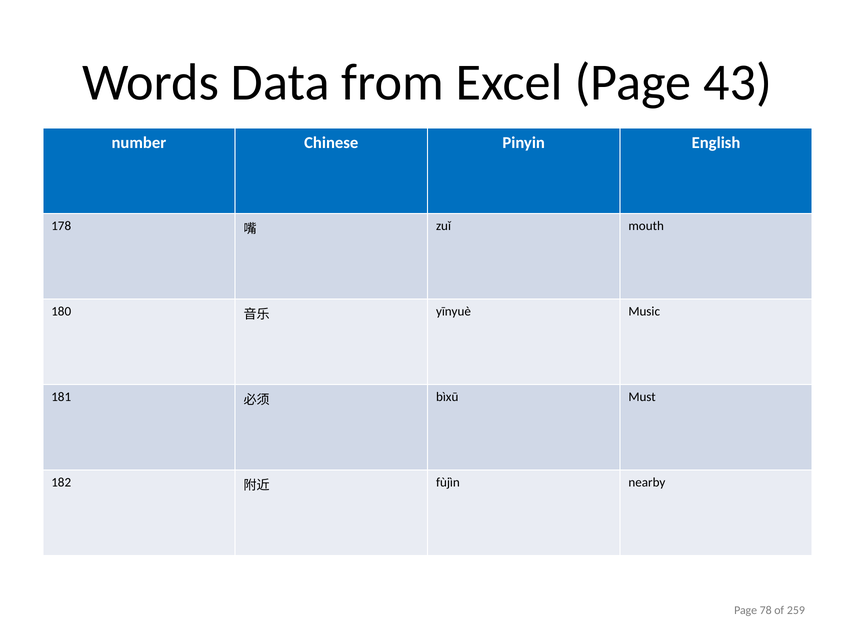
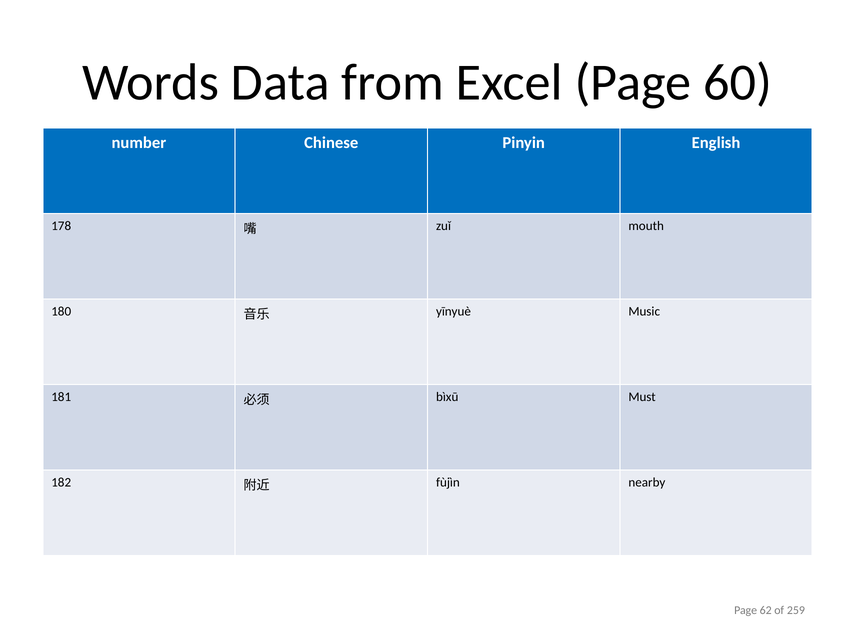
43: 43 -> 60 (738, 83)
78: 78 -> 62 (766, 611)
